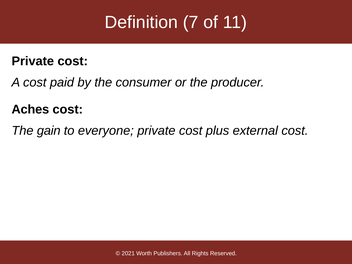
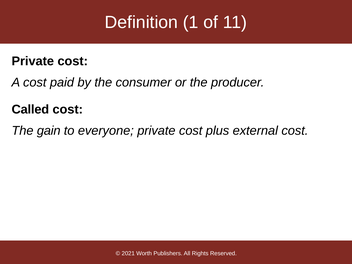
7: 7 -> 1 (191, 22)
Aches: Aches -> Called (30, 109)
